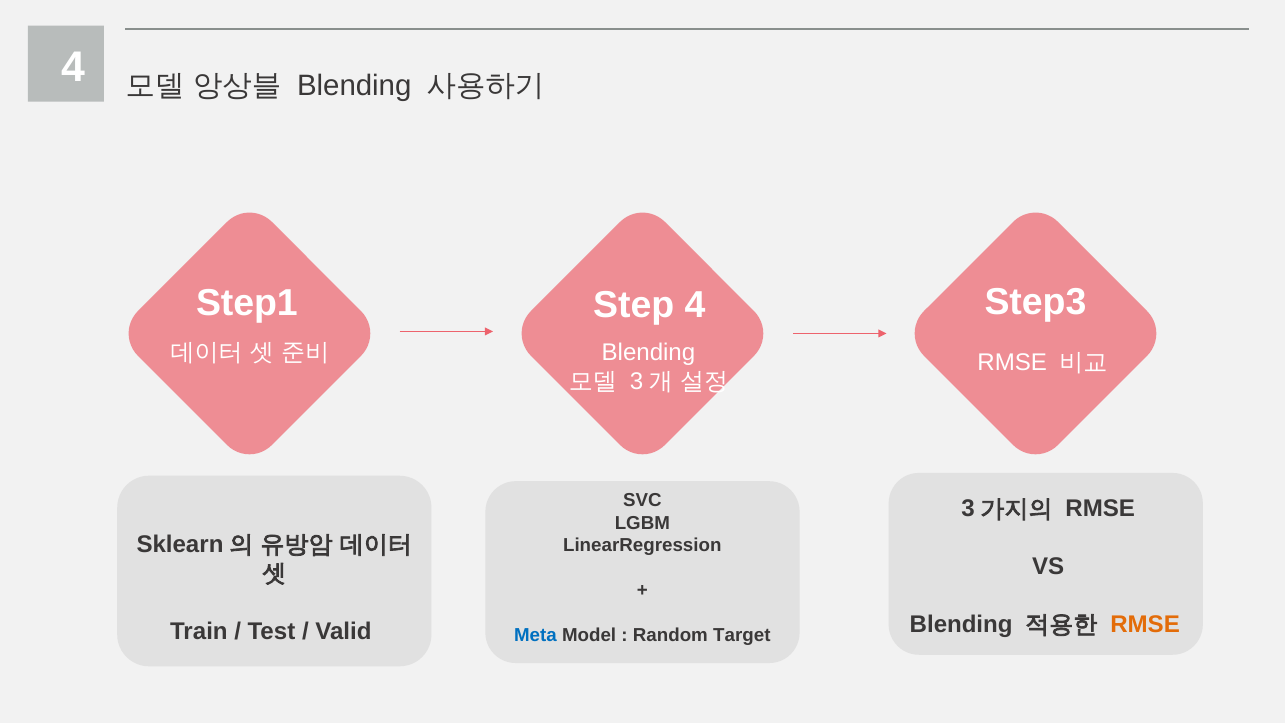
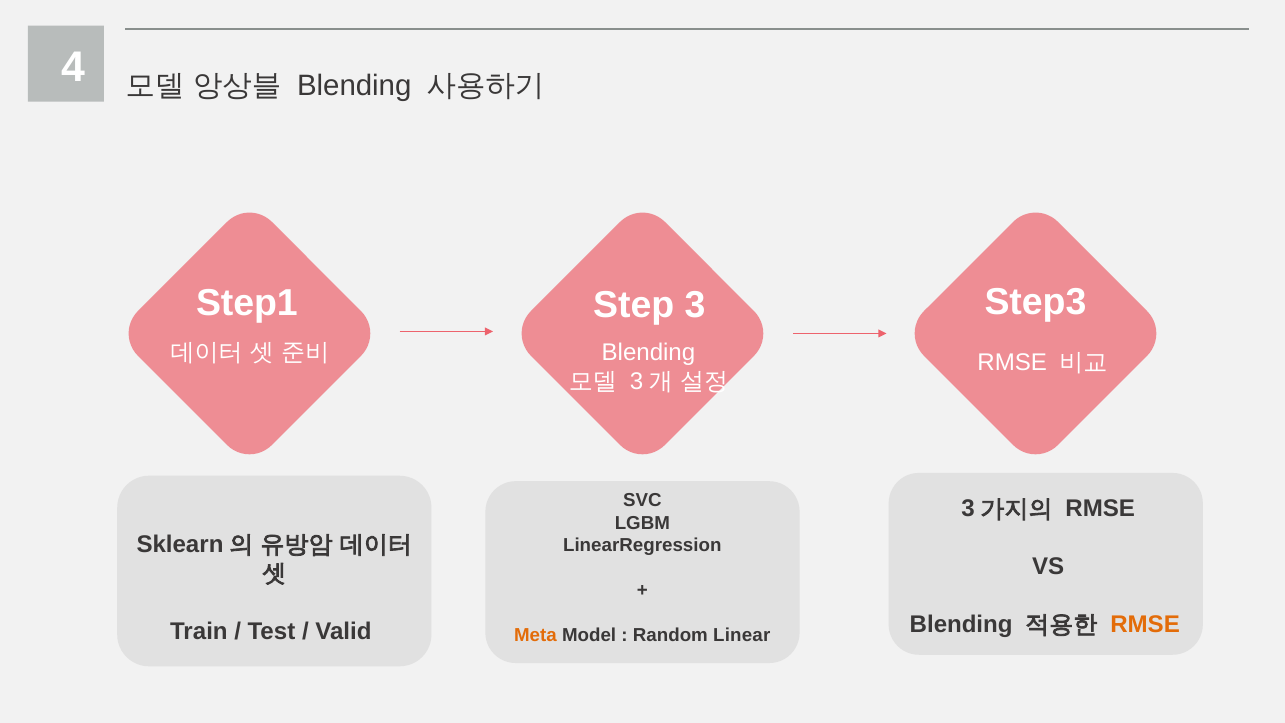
Step 4: 4 -> 3 (695, 305)
Meta colour: blue -> orange (535, 635)
Target: Target -> Linear (742, 635)
